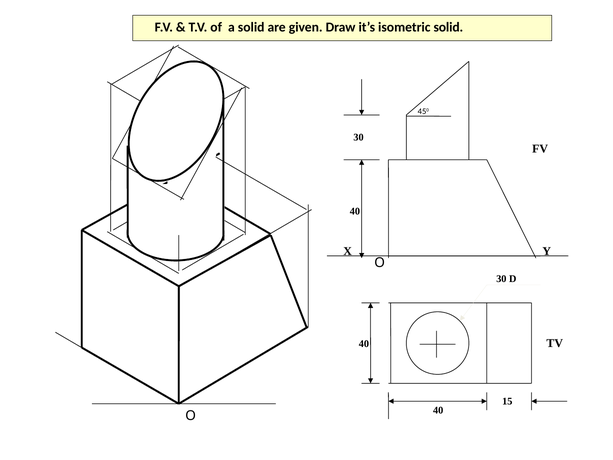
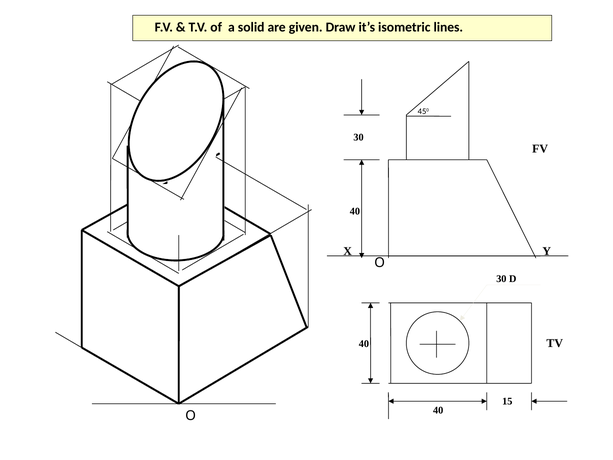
isometric solid: solid -> lines (448, 27)
